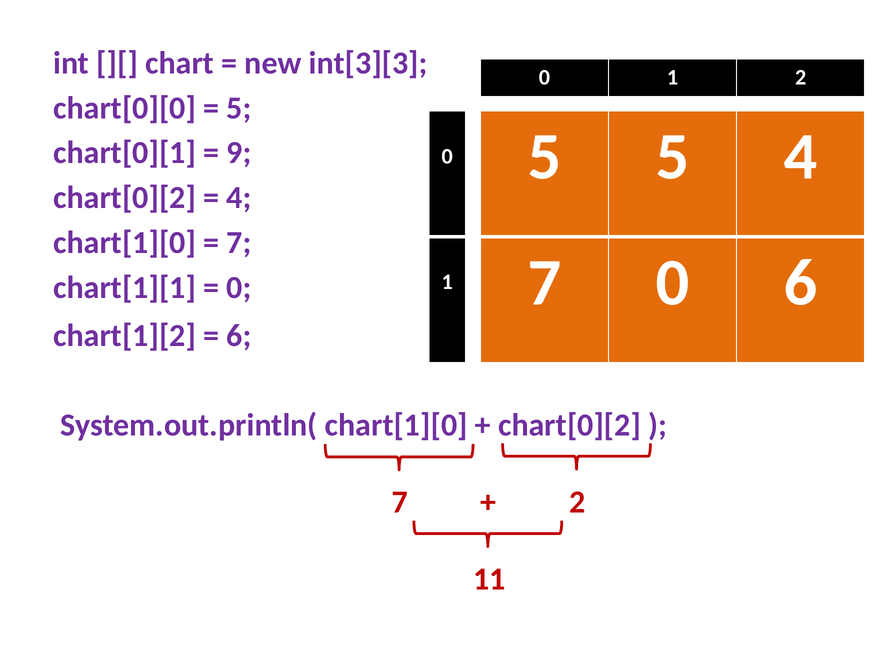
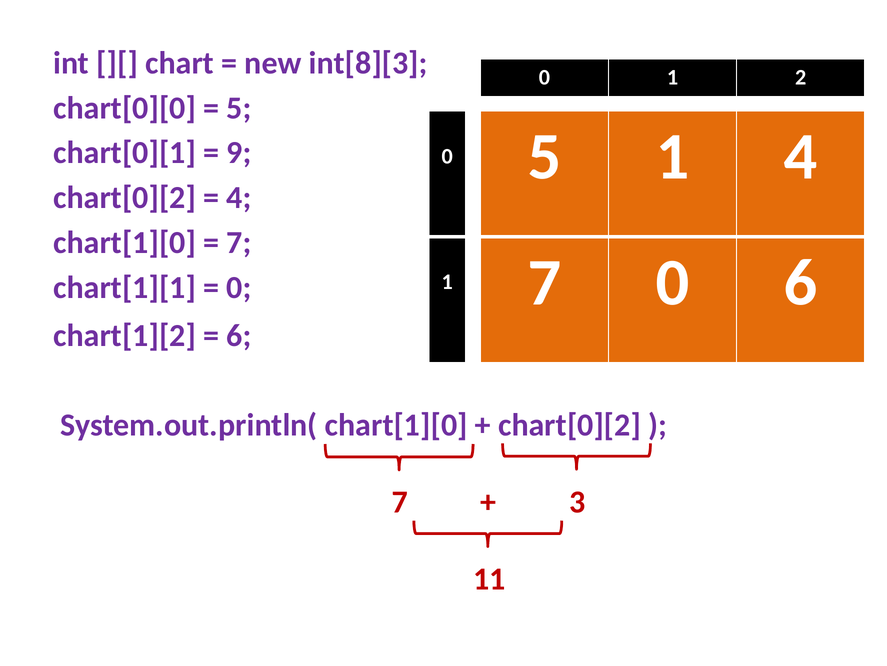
int[3][3: int[3][3 -> int[8][3 (368, 63)
5 5: 5 -> 1 (673, 157)
2: 2 -> 3 (577, 502)
